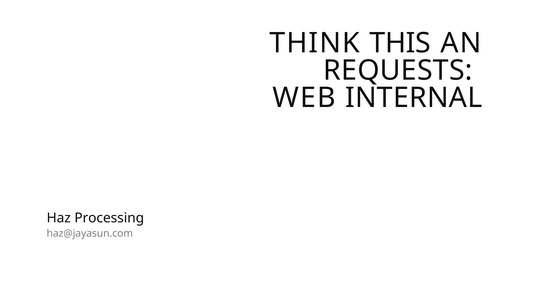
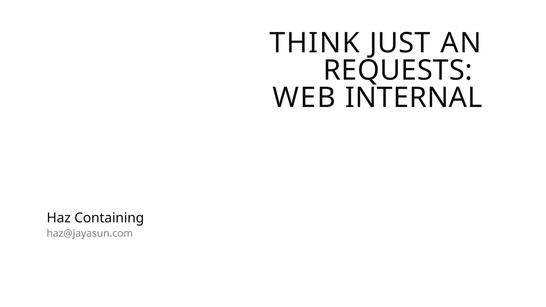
THIS: THIS -> JUST (400, 43)
Processing: Processing -> Containing (109, 218)
